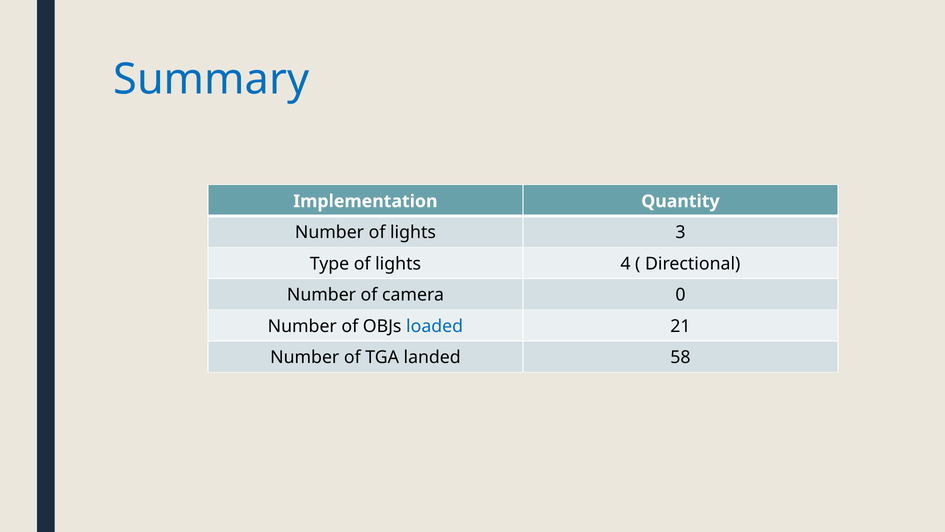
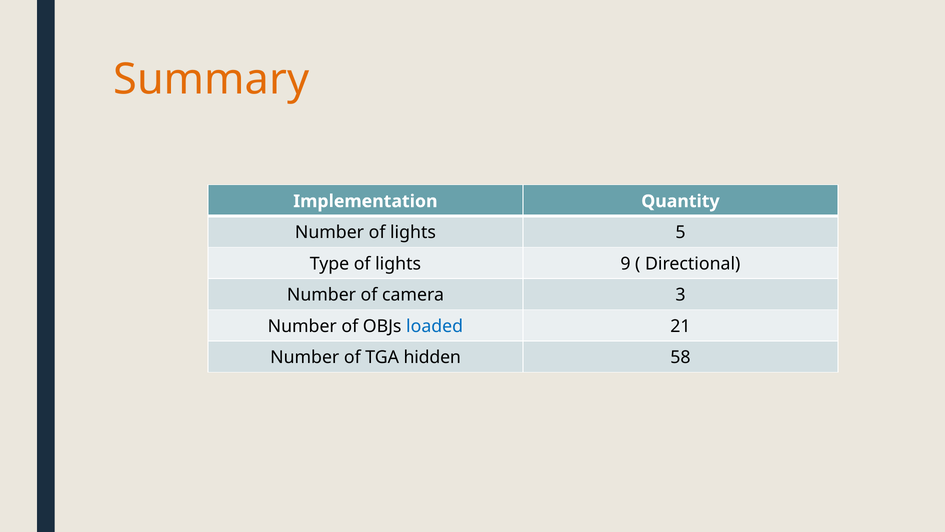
Summary colour: blue -> orange (211, 79)
3: 3 -> 5 (680, 232)
4: 4 -> 9 (626, 264)
0: 0 -> 3 (680, 295)
landed: landed -> hidden (432, 357)
